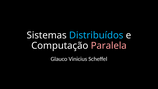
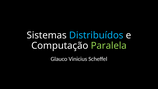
Paralela colour: pink -> light green (109, 46)
